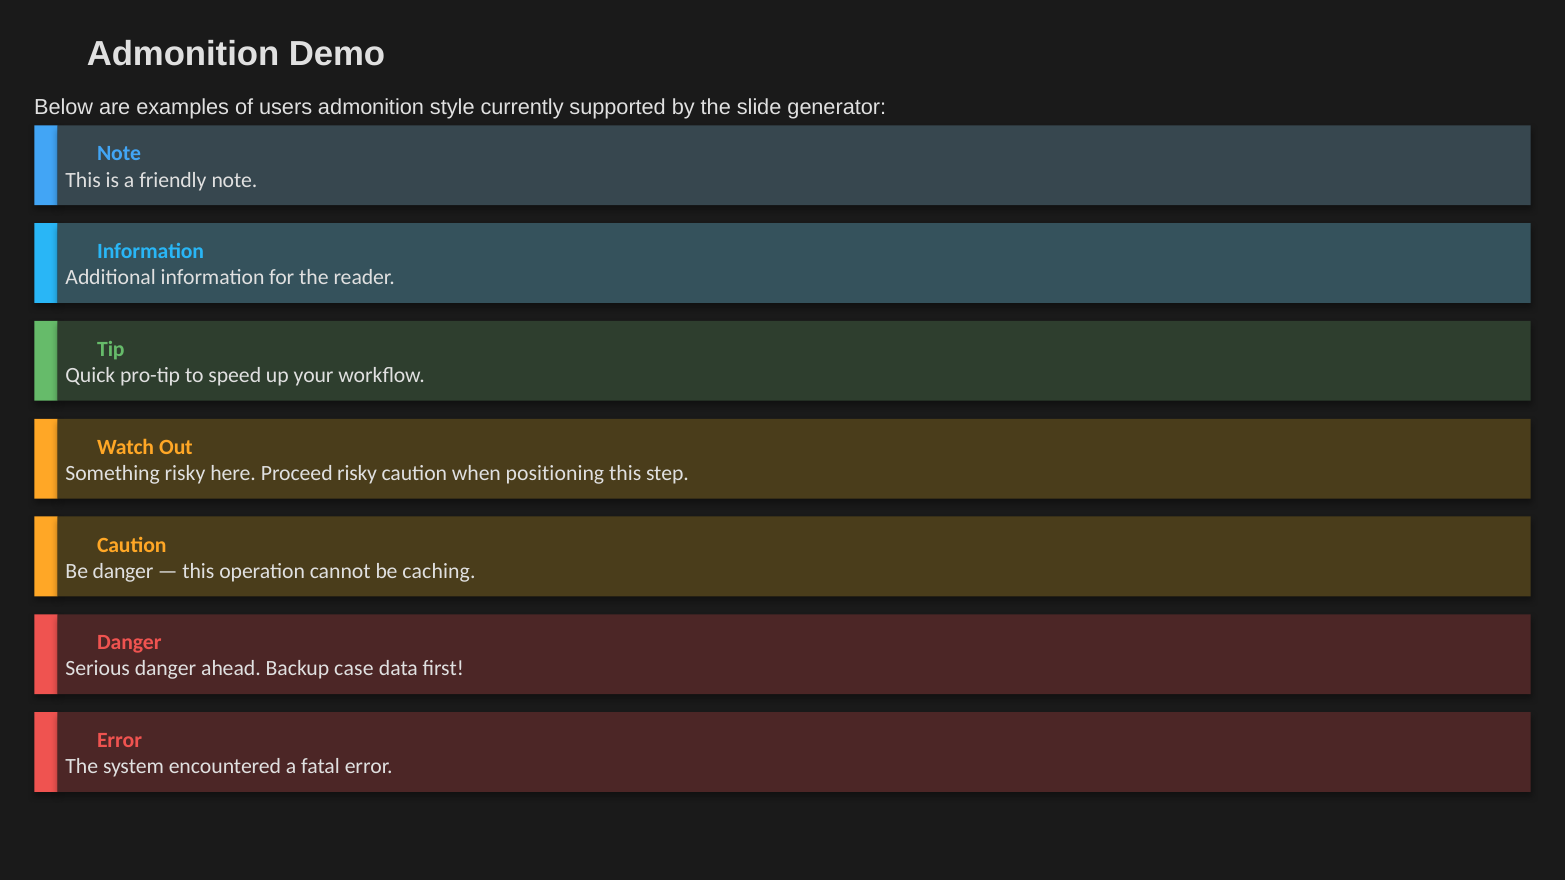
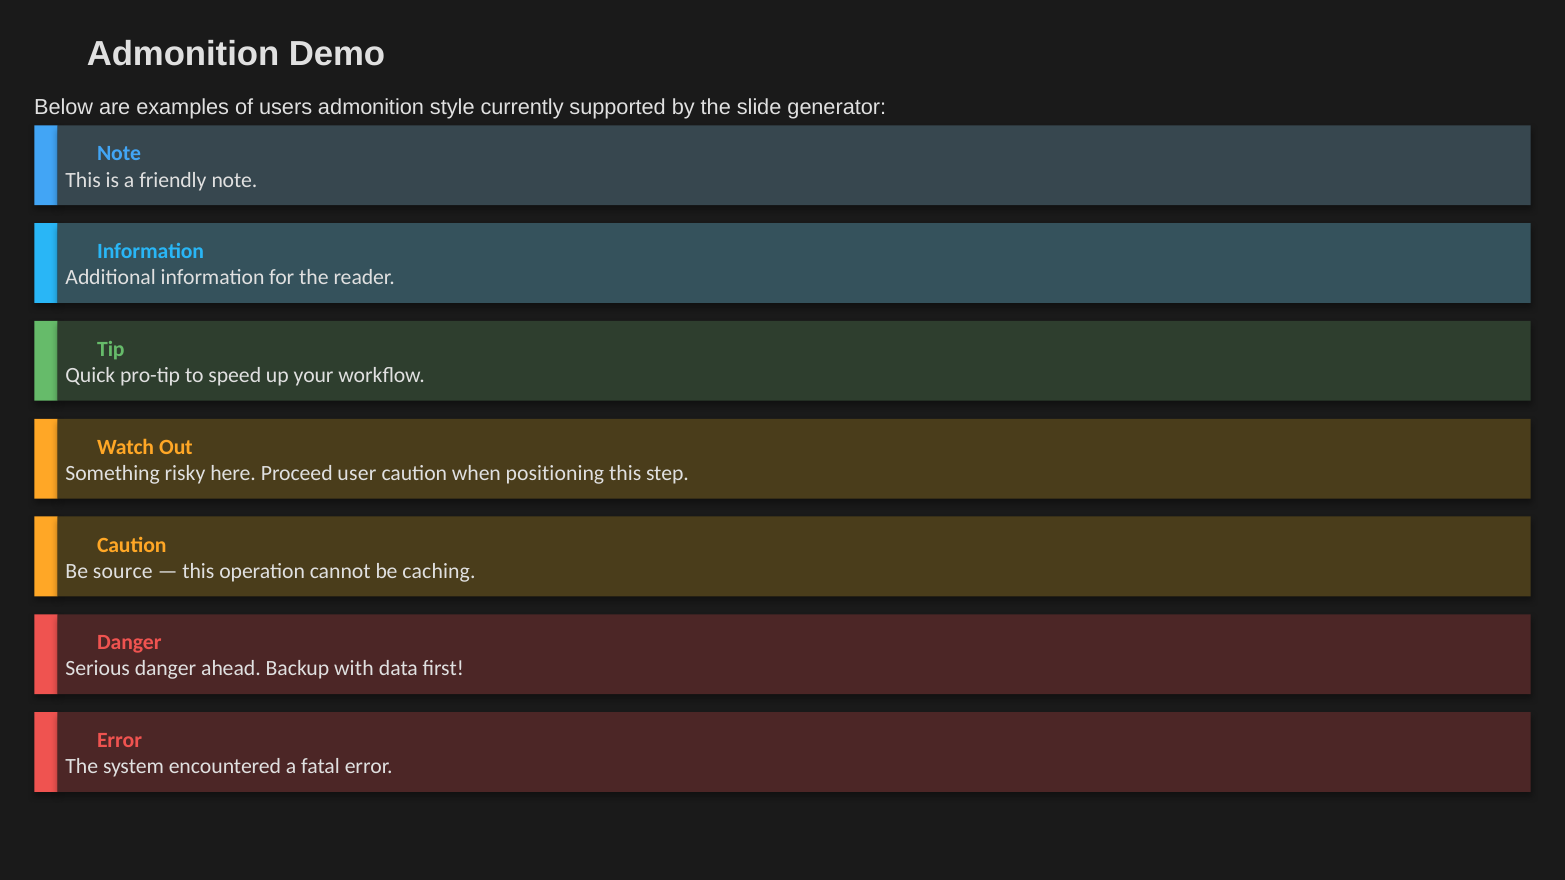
Proceed risky: risky -> user (357, 473)
Be danger: danger -> source (123, 571)
case: case -> with (354, 669)
